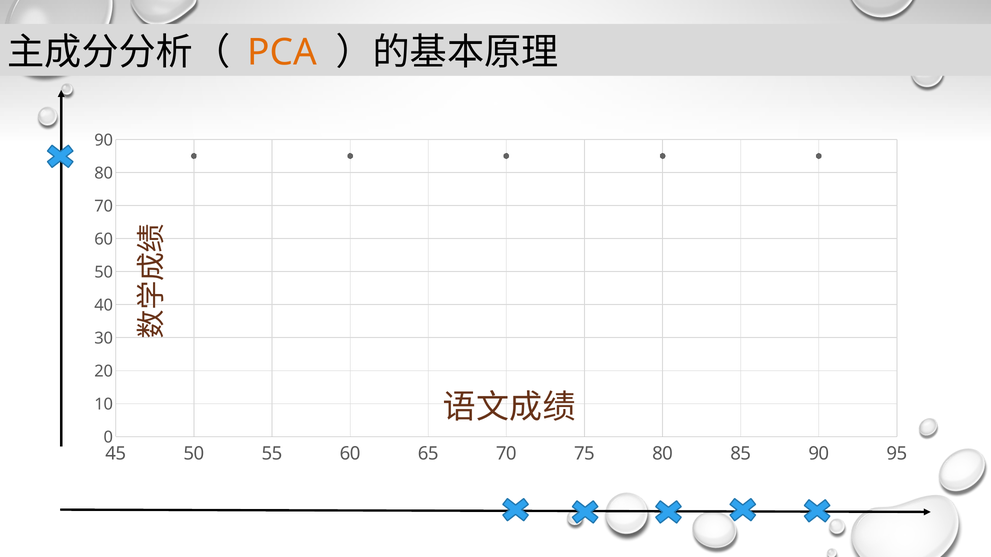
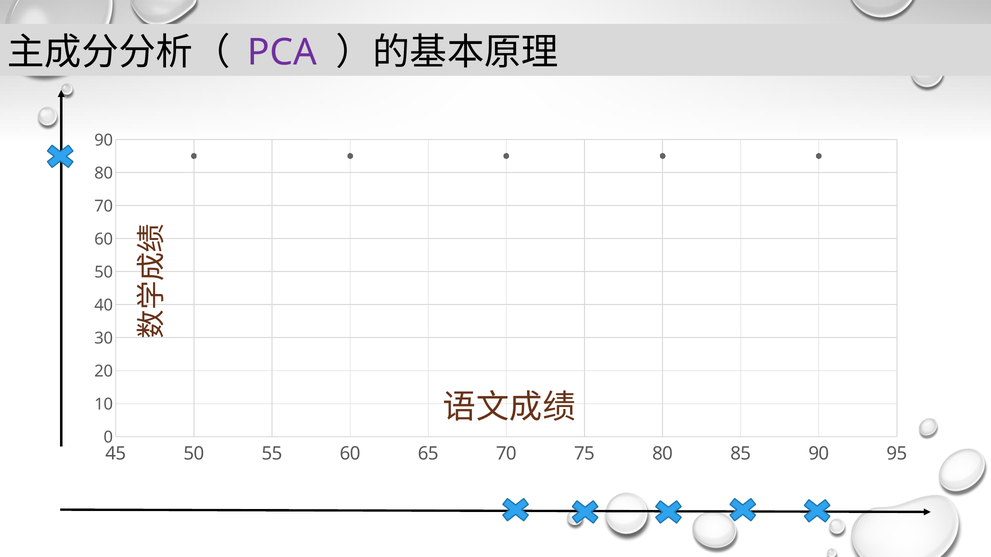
PCA colour: orange -> purple (282, 53)
